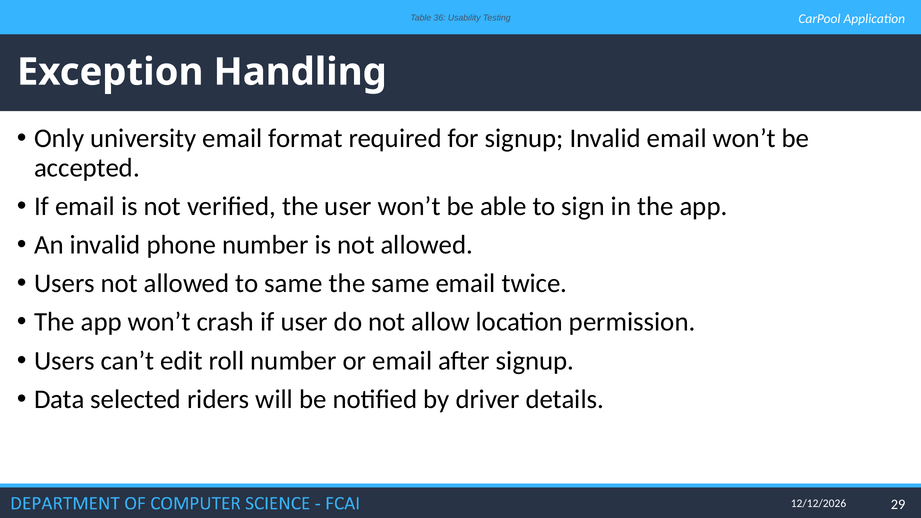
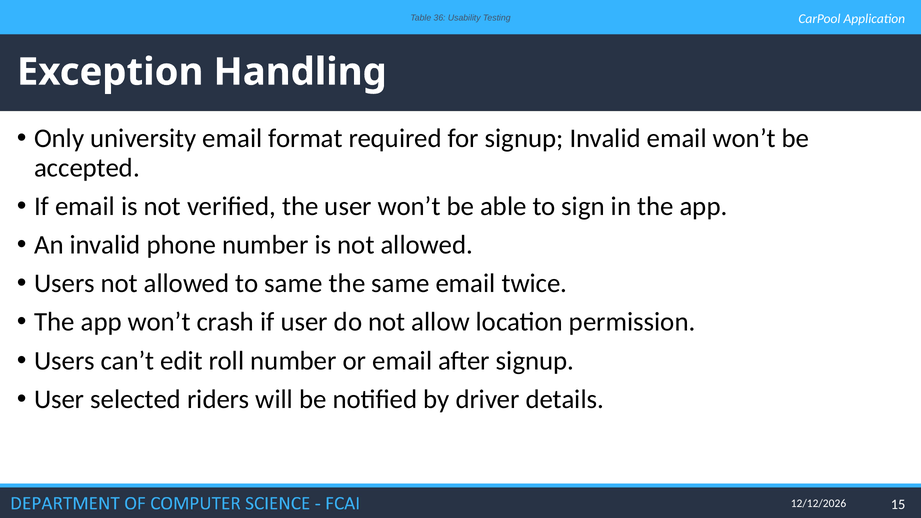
Data: Data -> User (59, 399)
29: 29 -> 15 (898, 504)
